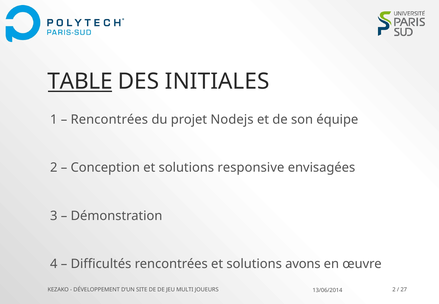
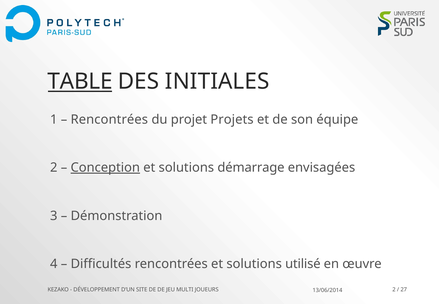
Nodejs: Nodejs -> Projets (232, 119)
Conception underline: none -> present (105, 168)
responsive: responsive -> démarrage (251, 168)
avons: avons -> utilisé (303, 264)
